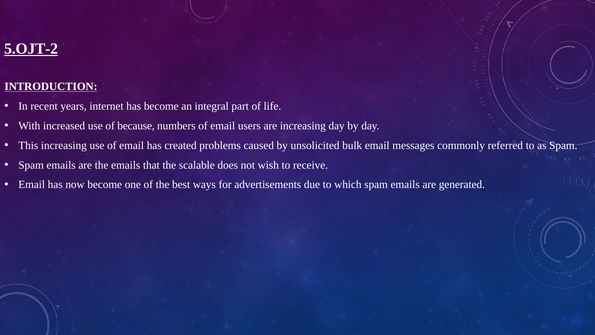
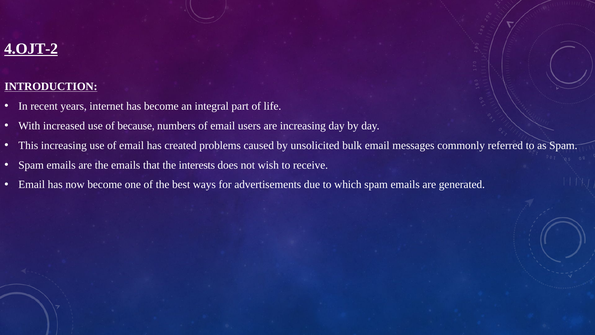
5.OJT-2: 5.OJT-2 -> 4.OJT-2 (31, 49)
scalable: scalable -> interests (197, 165)
